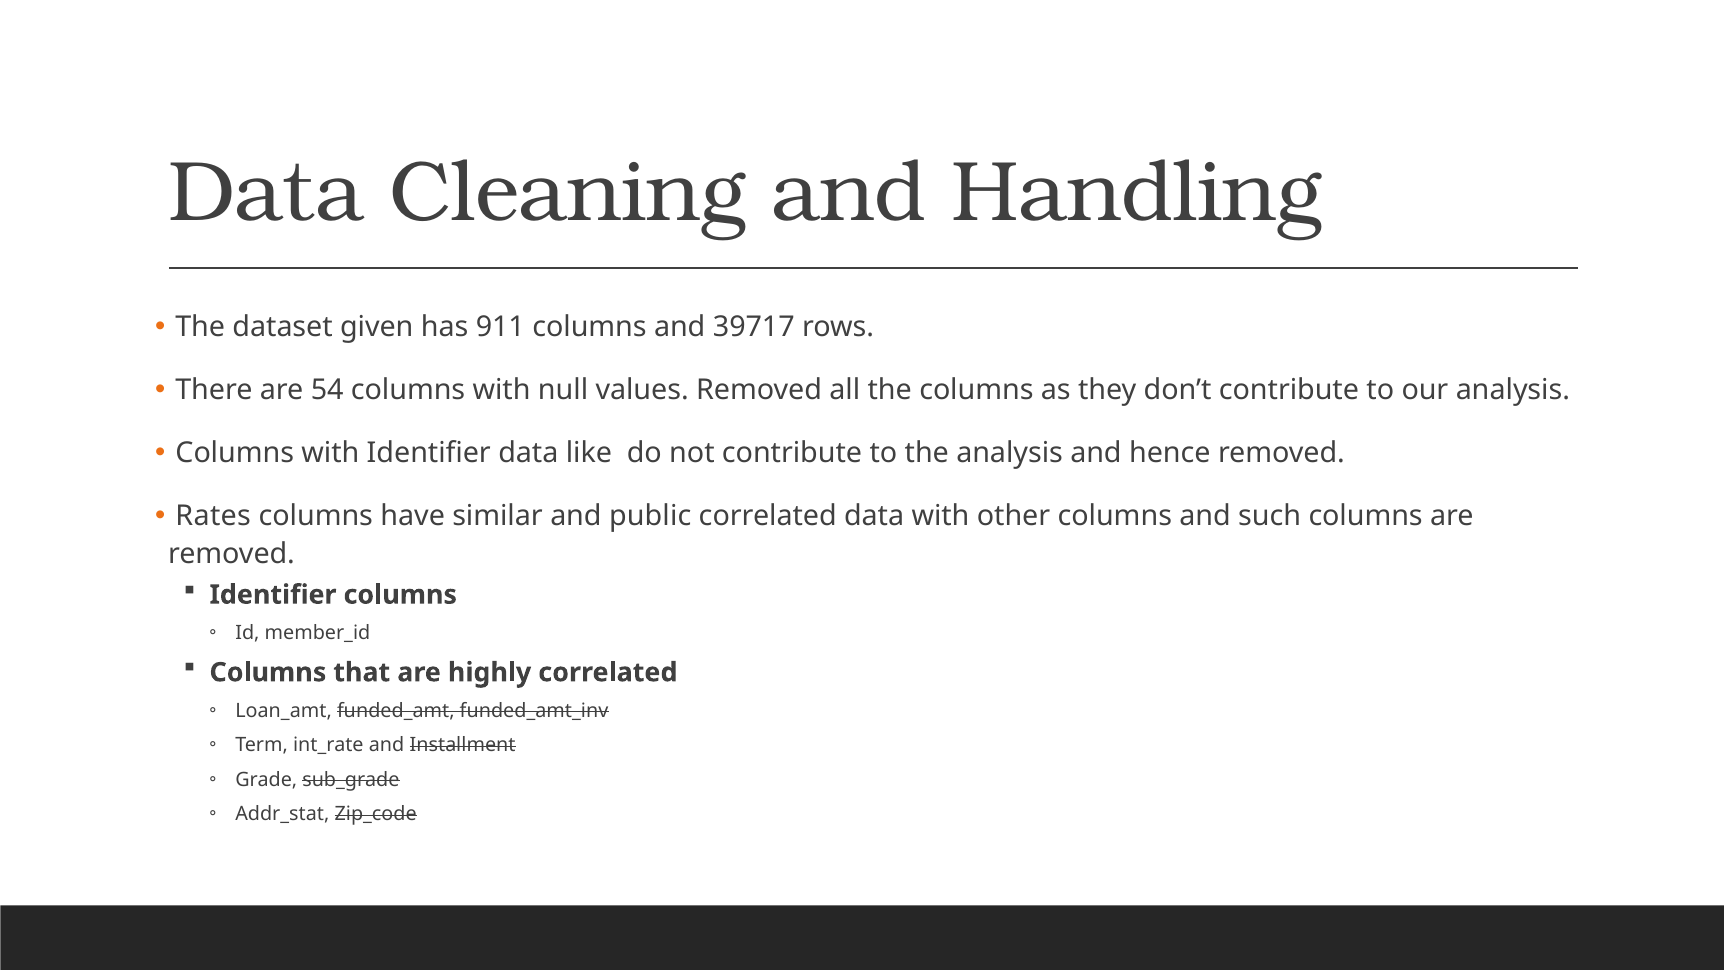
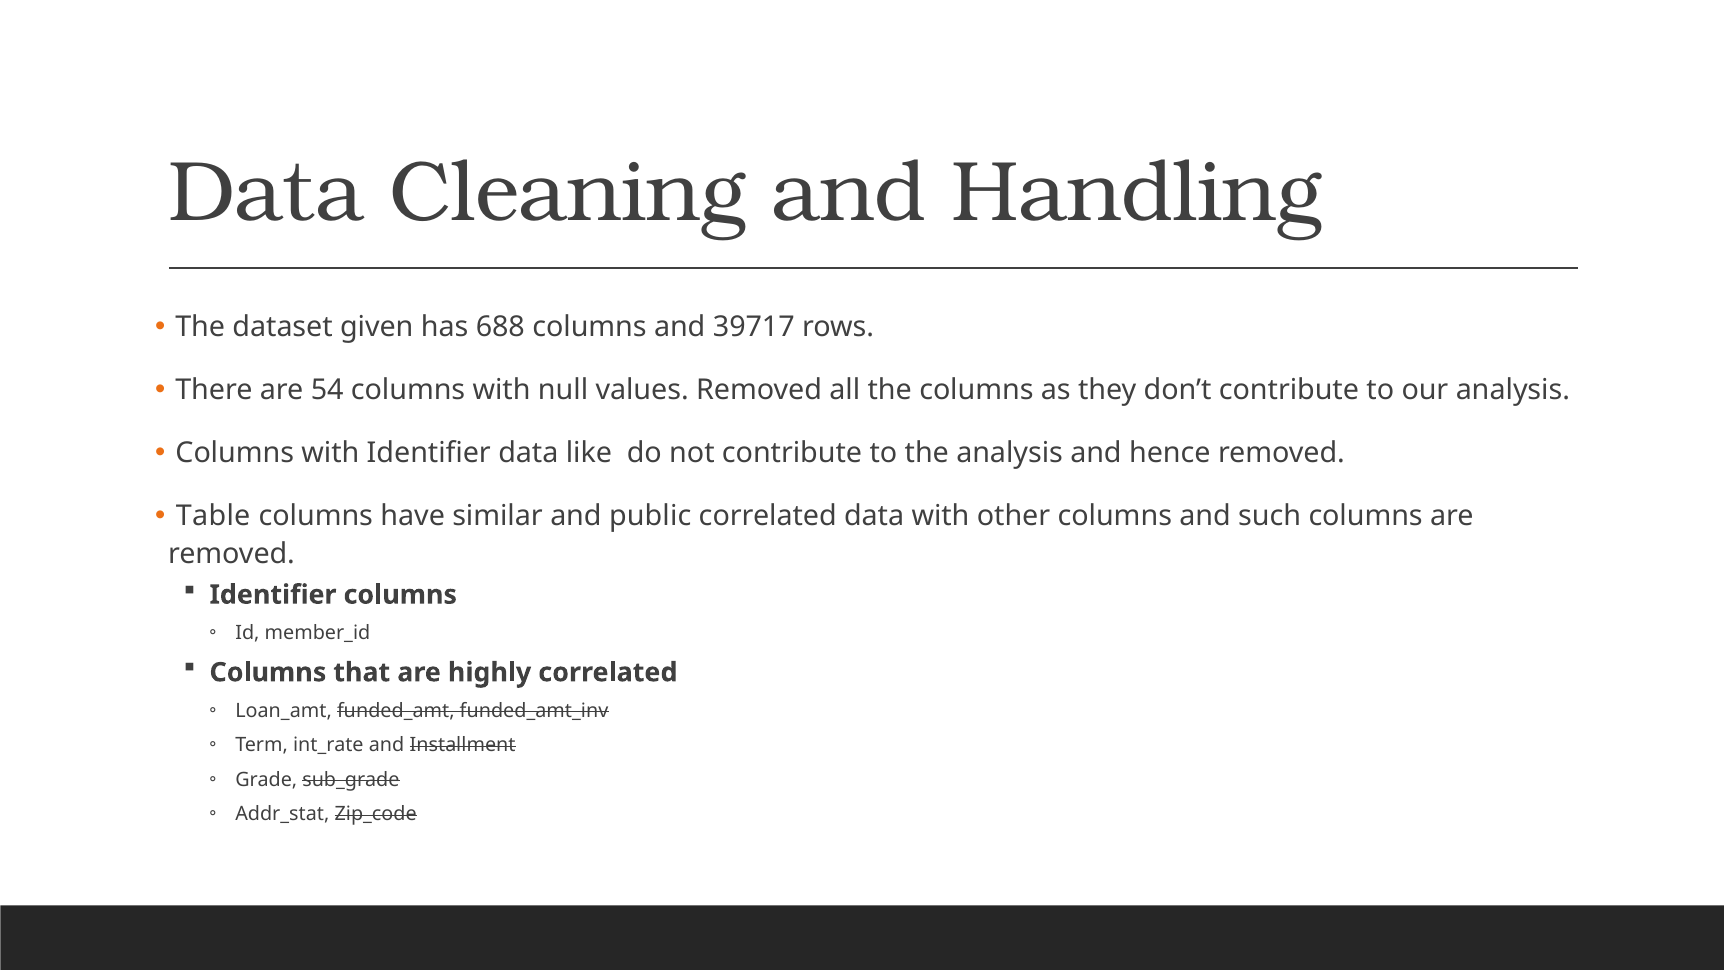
911: 911 -> 688 (500, 327)
Rates: Rates -> Table (213, 516)
